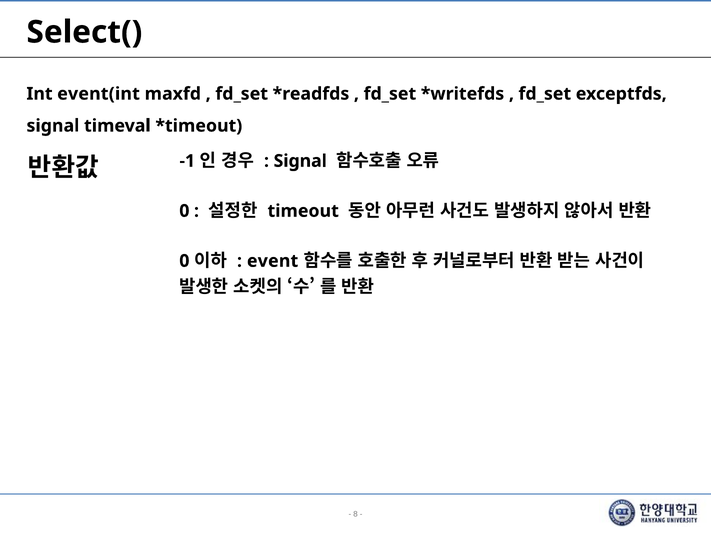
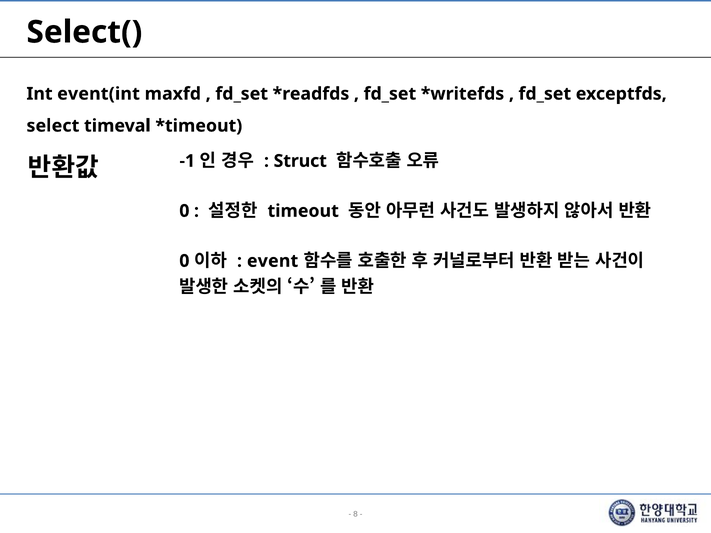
signal: signal -> select (53, 126)
Signal: Signal -> Struct (300, 161)
